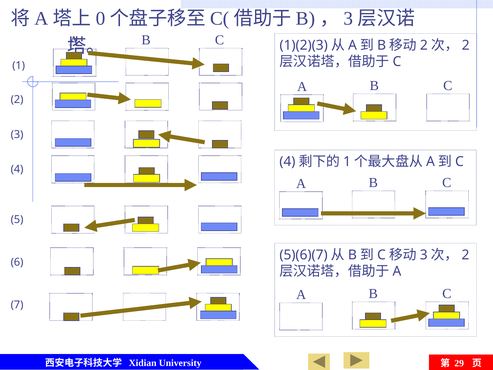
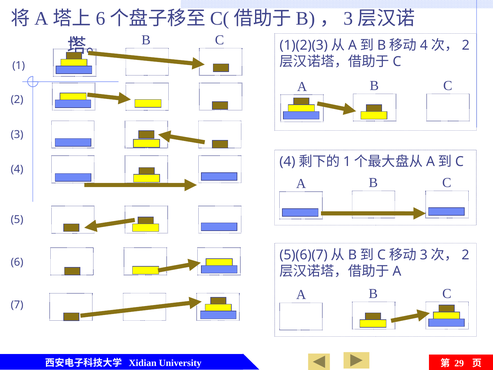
0: 0 -> 6 (101, 18)
2: 2 -> 4 (424, 45)
